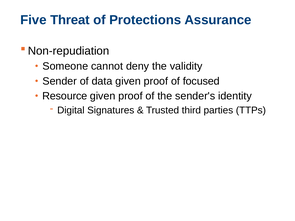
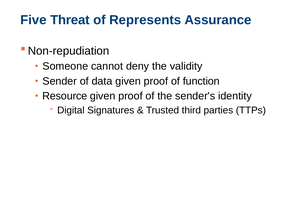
Protections: Protections -> Represents (145, 20)
focused: focused -> function (201, 81)
